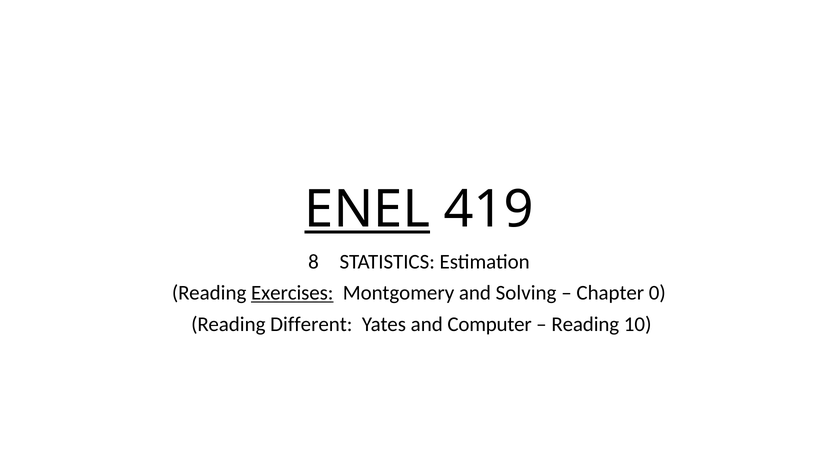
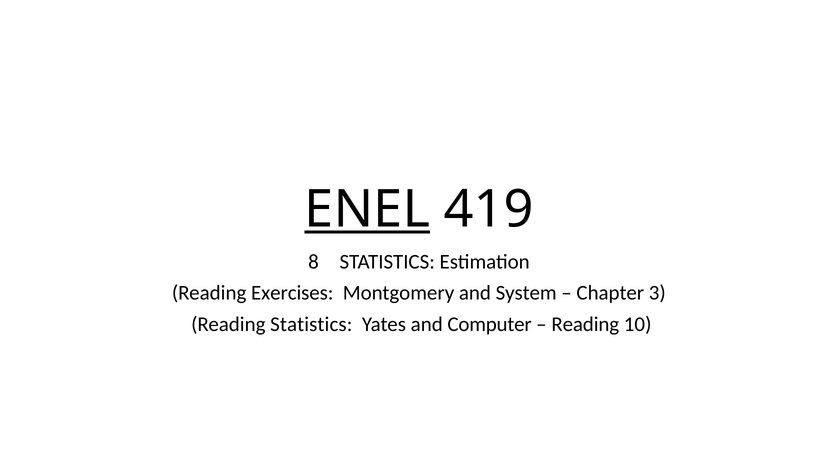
Exercises underline: present -> none (292, 293)
Solving: Solving -> System (526, 293)
0: 0 -> 3 (657, 293)
Reading Different: Different -> Statistics (311, 325)
